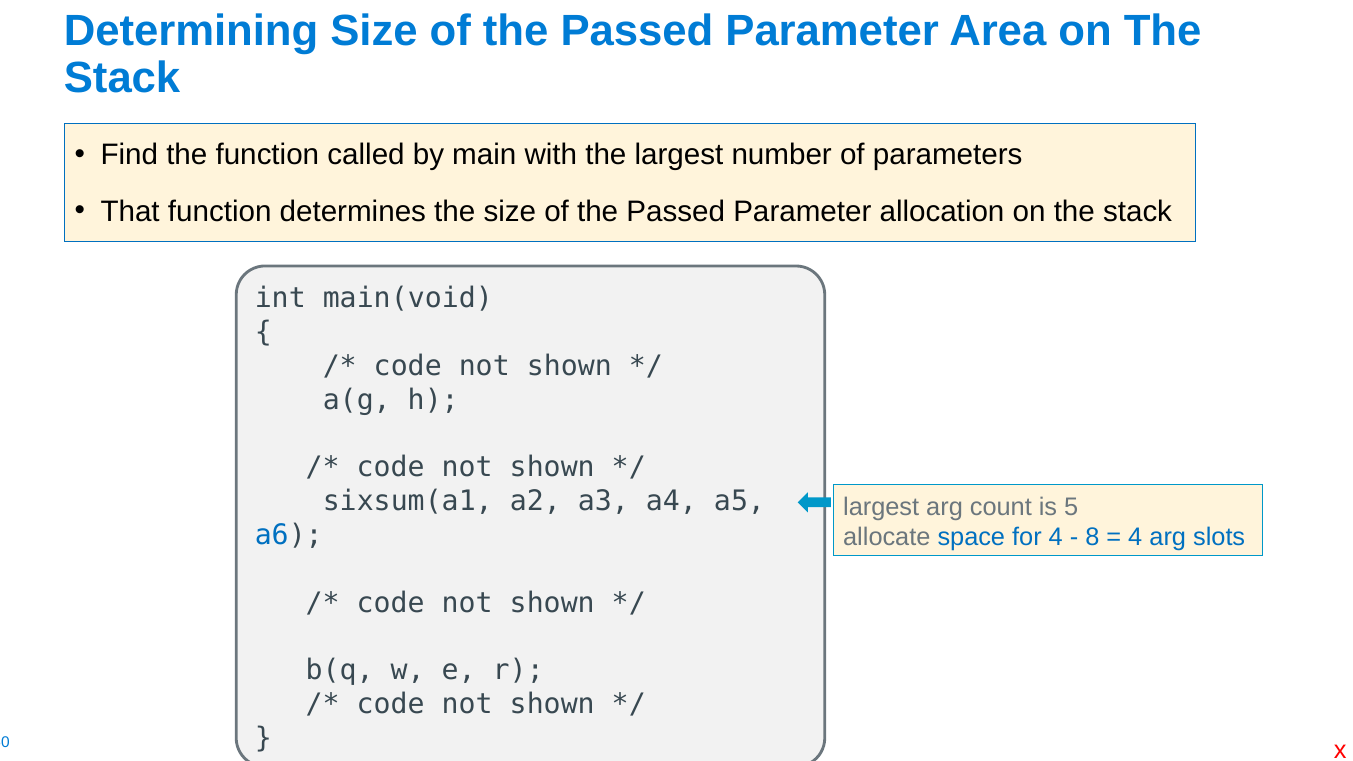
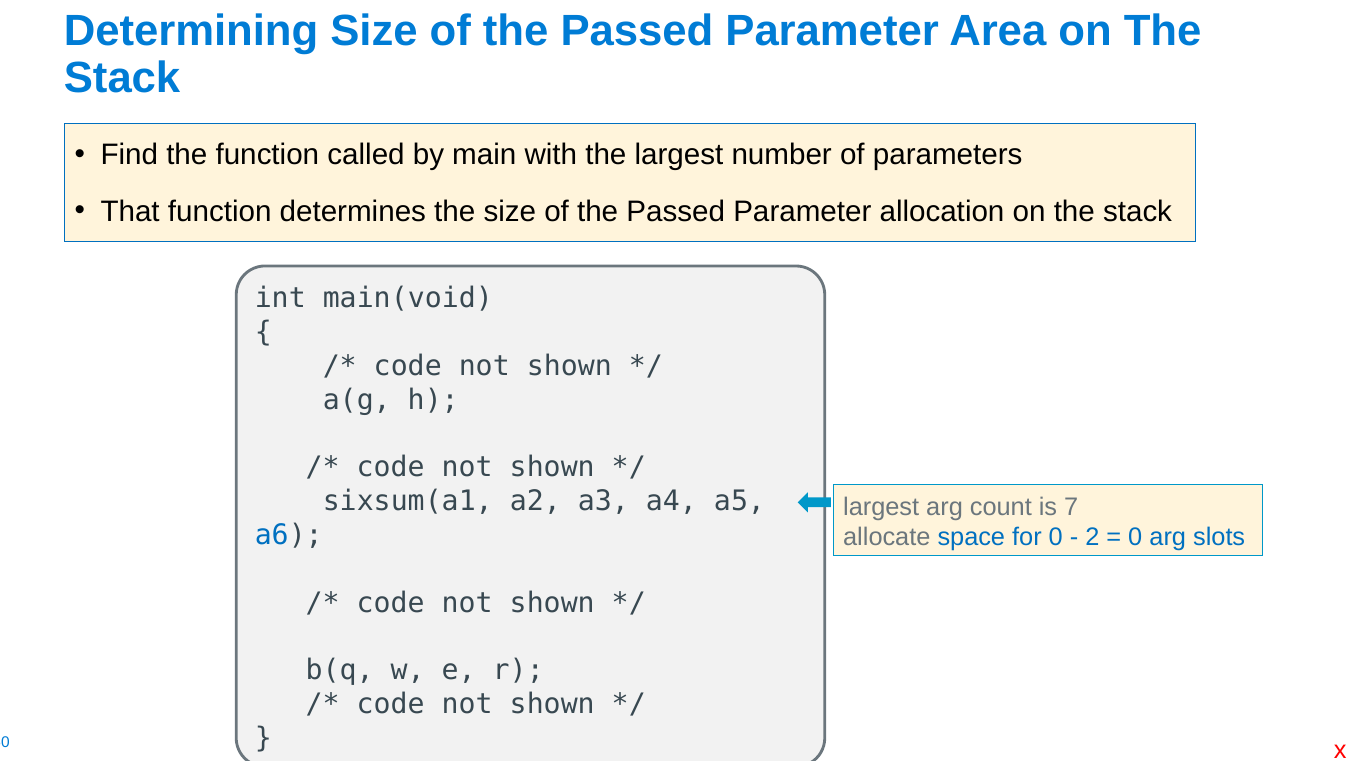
5: 5 -> 7 (1071, 507)
for 4: 4 -> 0 (1056, 537)
8: 8 -> 2 (1092, 537)
4: 4 -> 0 (1135, 537)
